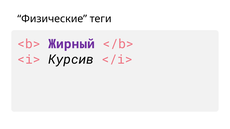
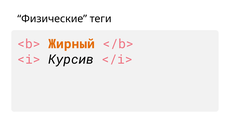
Жирный colour: purple -> orange (72, 44)
